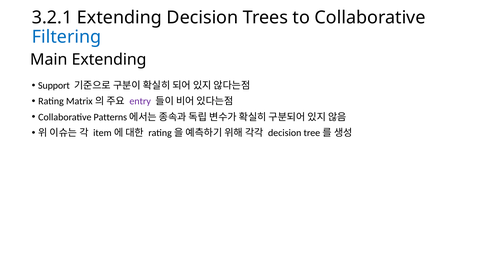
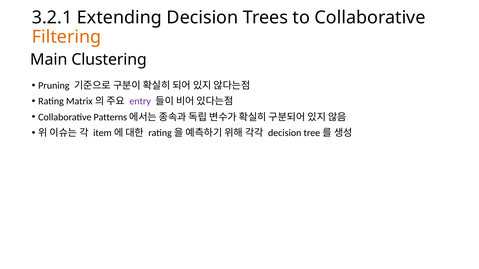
Filtering colour: blue -> orange (67, 37)
Main Extending: Extending -> Clustering (109, 60)
Support: Support -> Pruning (54, 86)
